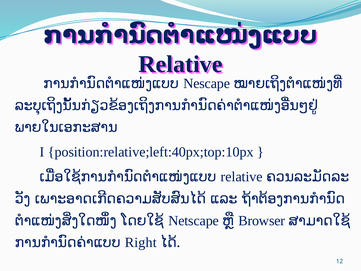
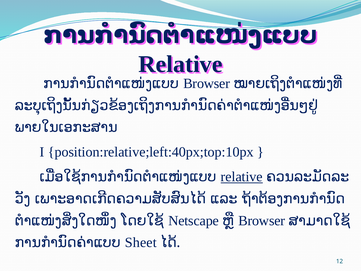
Nescape: Nescape -> Browser (207, 83)
relative underline: none -> present (242, 177)
Right: Right -> Sheet (141, 242)
